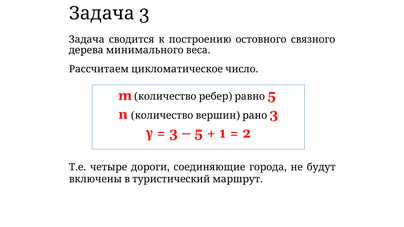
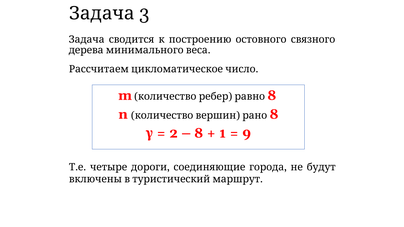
равно 5: 5 -> 8 (272, 96)
рано 3: 3 -> 8 (274, 114)
3: 3 -> 2 (174, 133)
5: 5 -> 8 (199, 133)
2: 2 -> 9 (247, 133)
